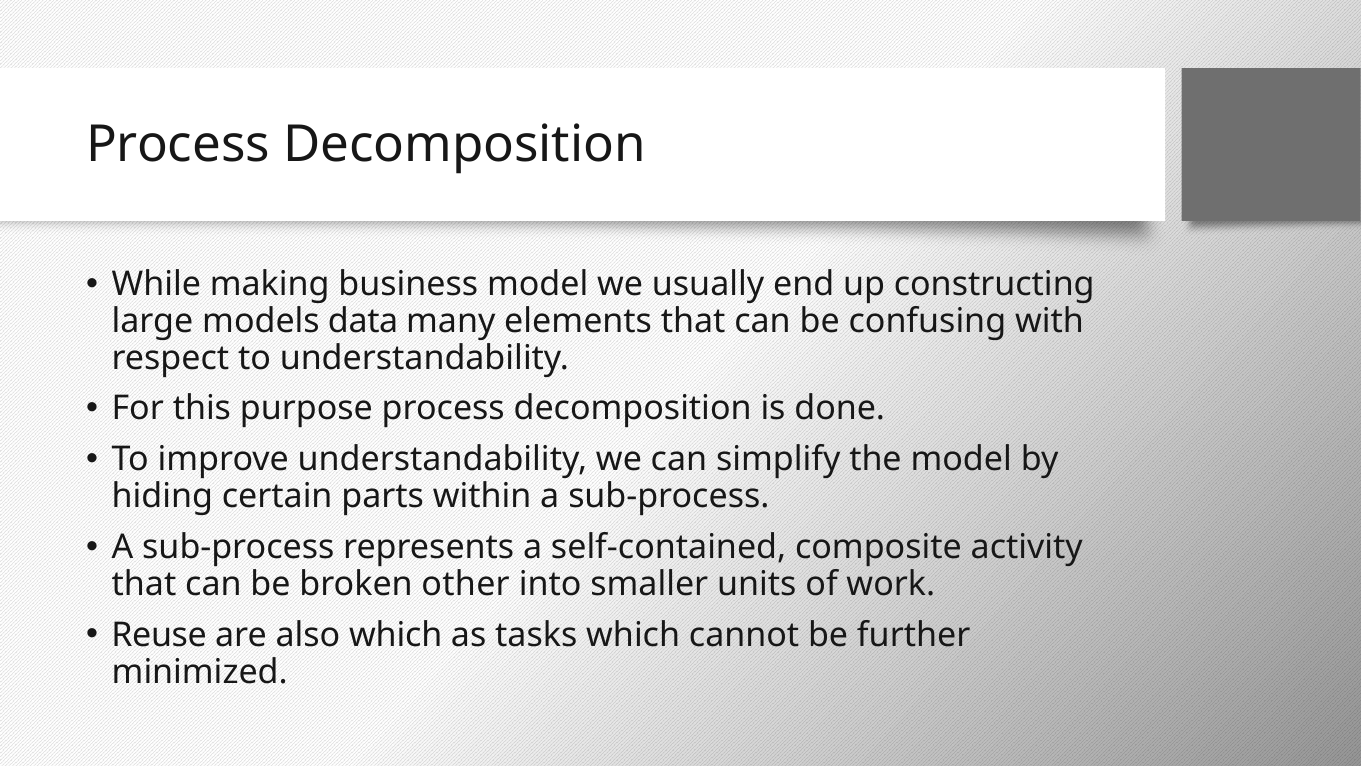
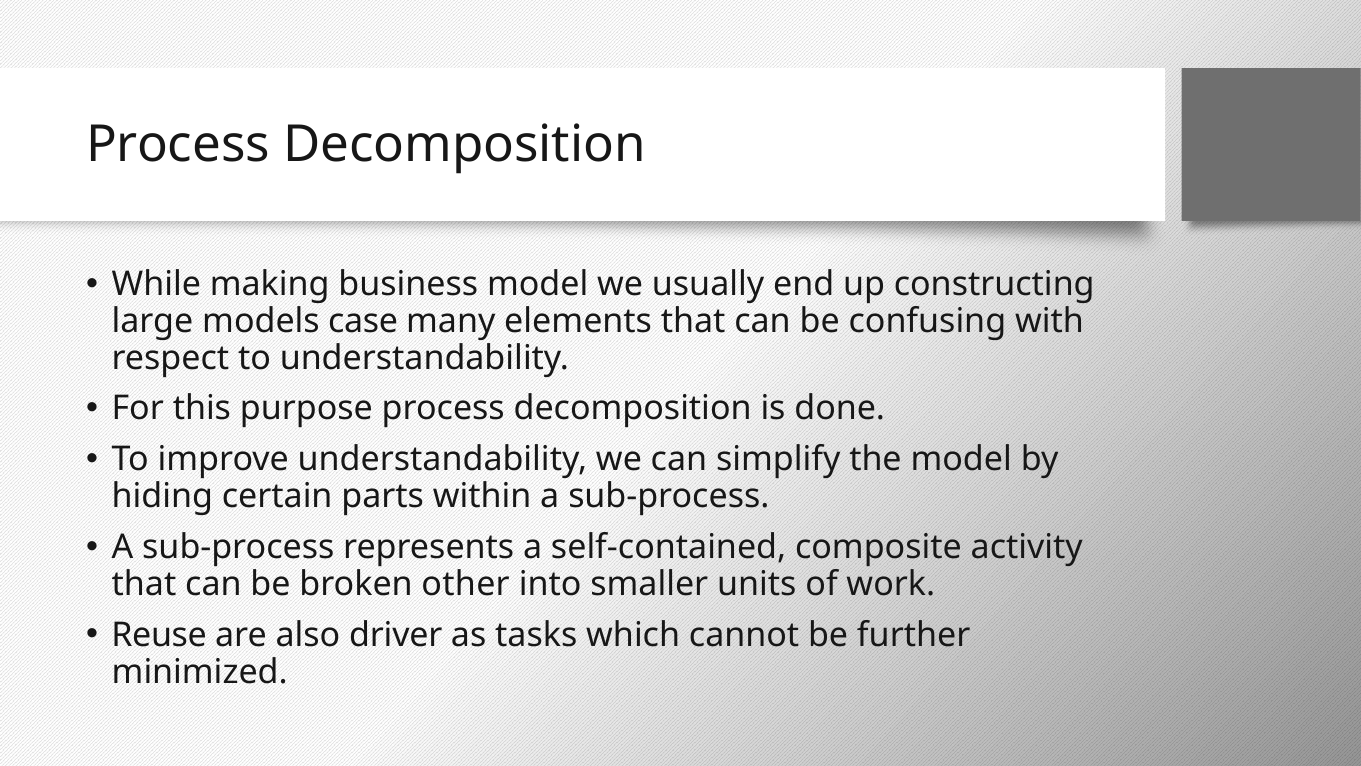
data: data -> case (363, 321)
also which: which -> driver (396, 635)
